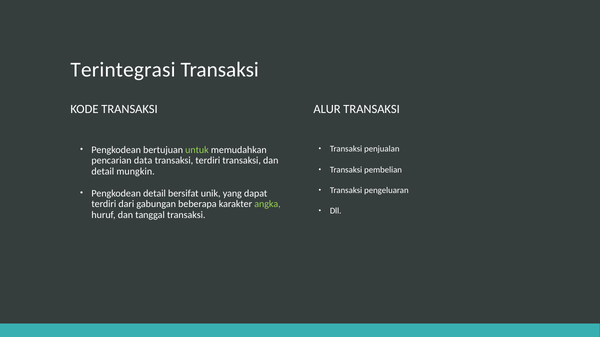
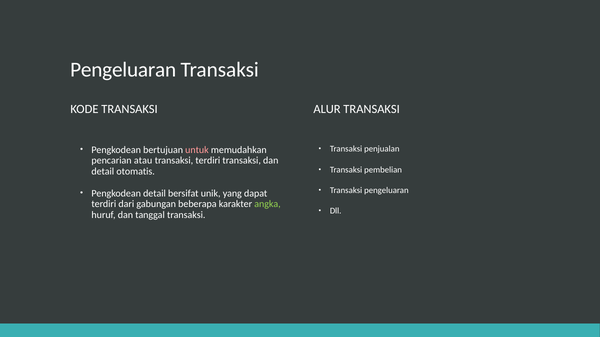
Terintegrasi: Terintegrasi -> Pengeluaran (123, 70)
untuk colour: light green -> pink (197, 150)
data: data -> atau (143, 161)
mungkin: mungkin -> otomatis (136, 172)
